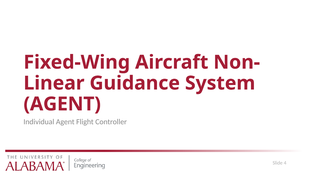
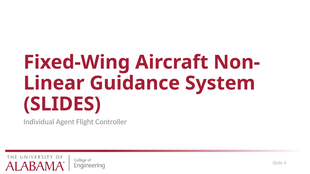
AGENT: AGENT -> SLIDES (62, 104)
